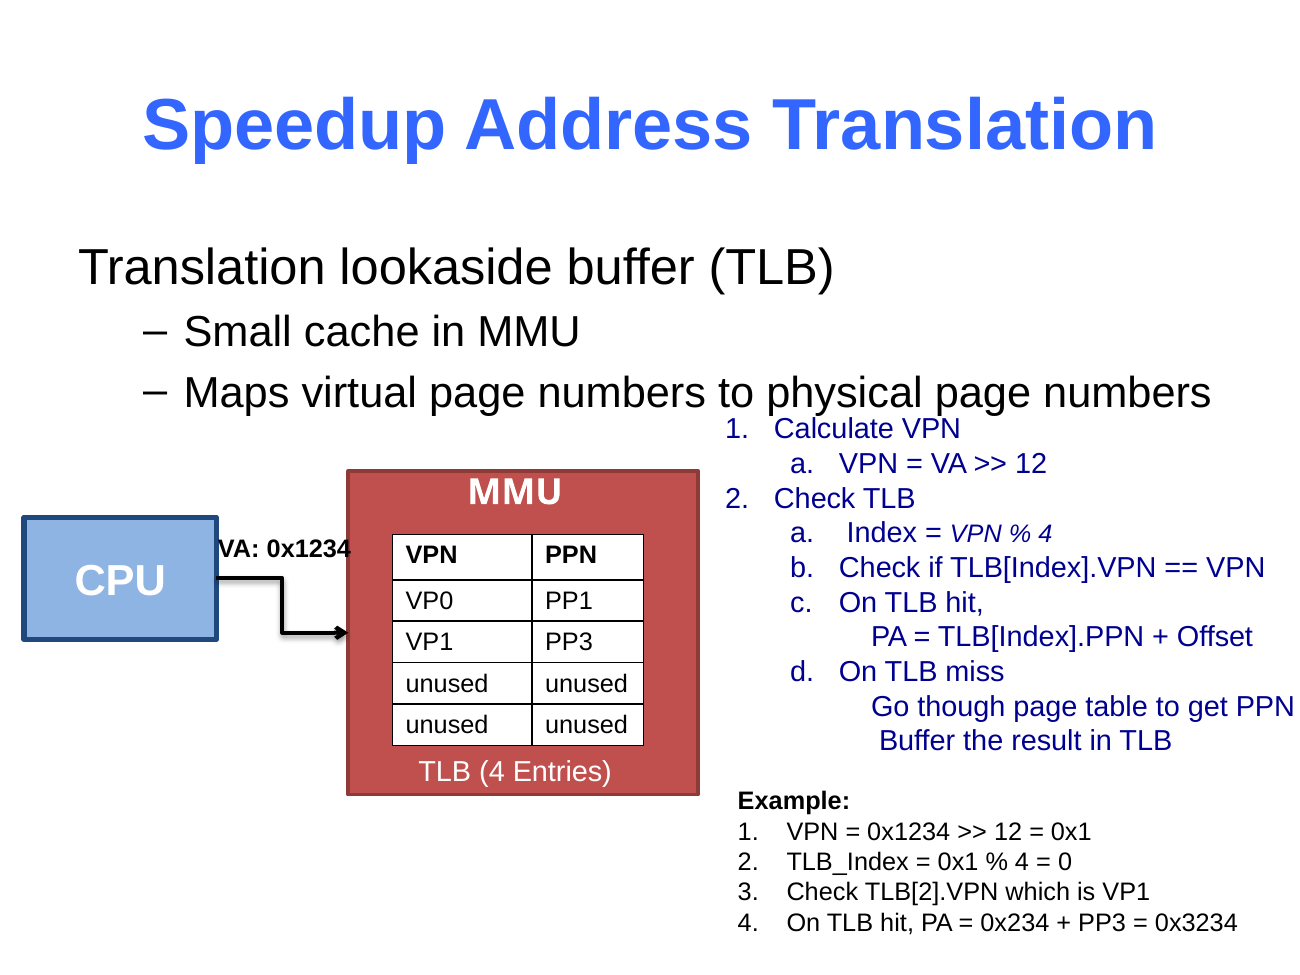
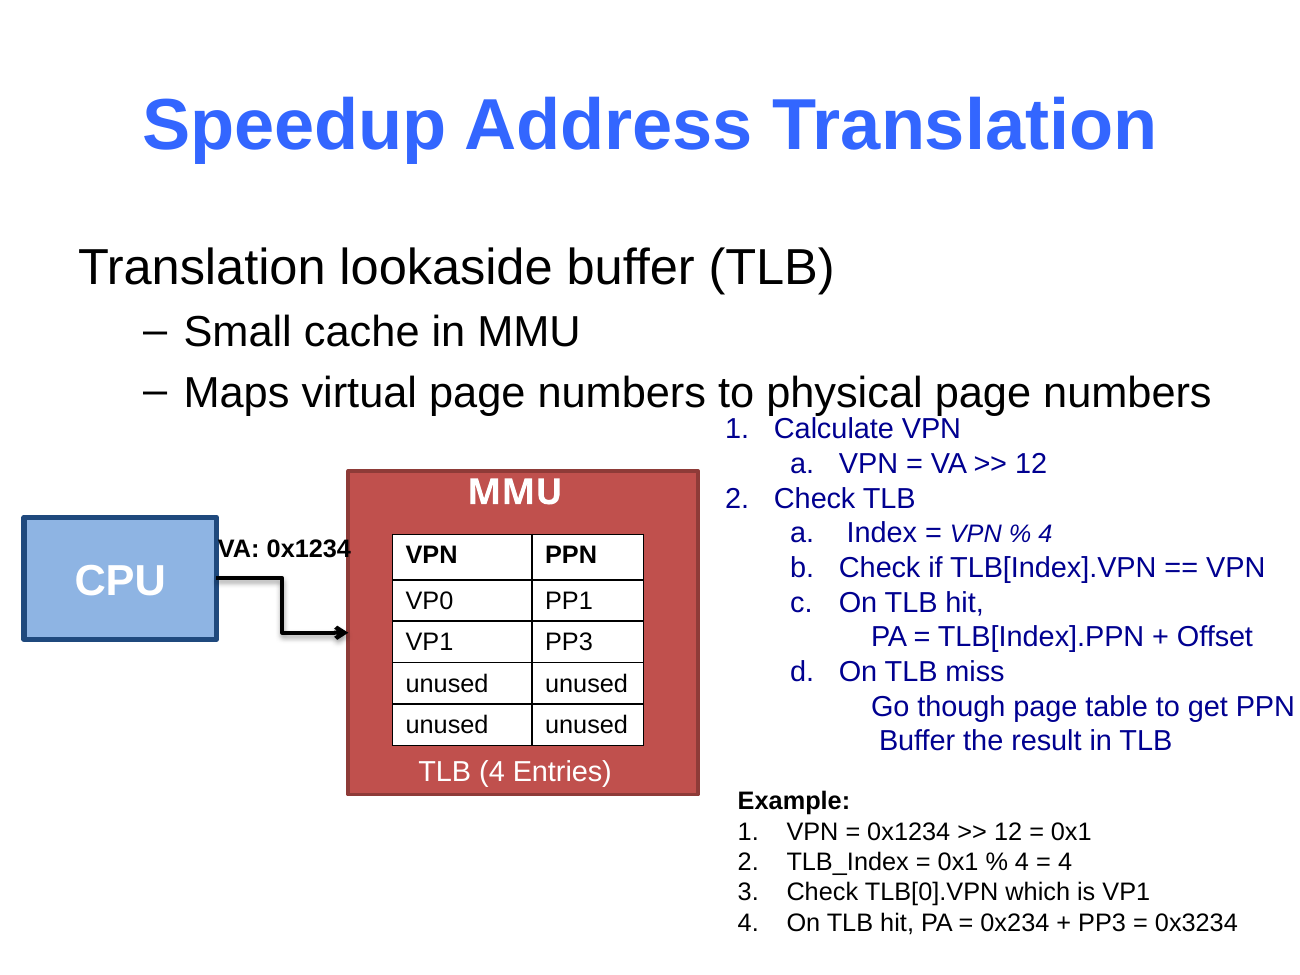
0: 0 -> 4 (1065, 862)
TLB[2].VPN: TLB[2].VPN -> TLB[0].VPN (932, 892)
